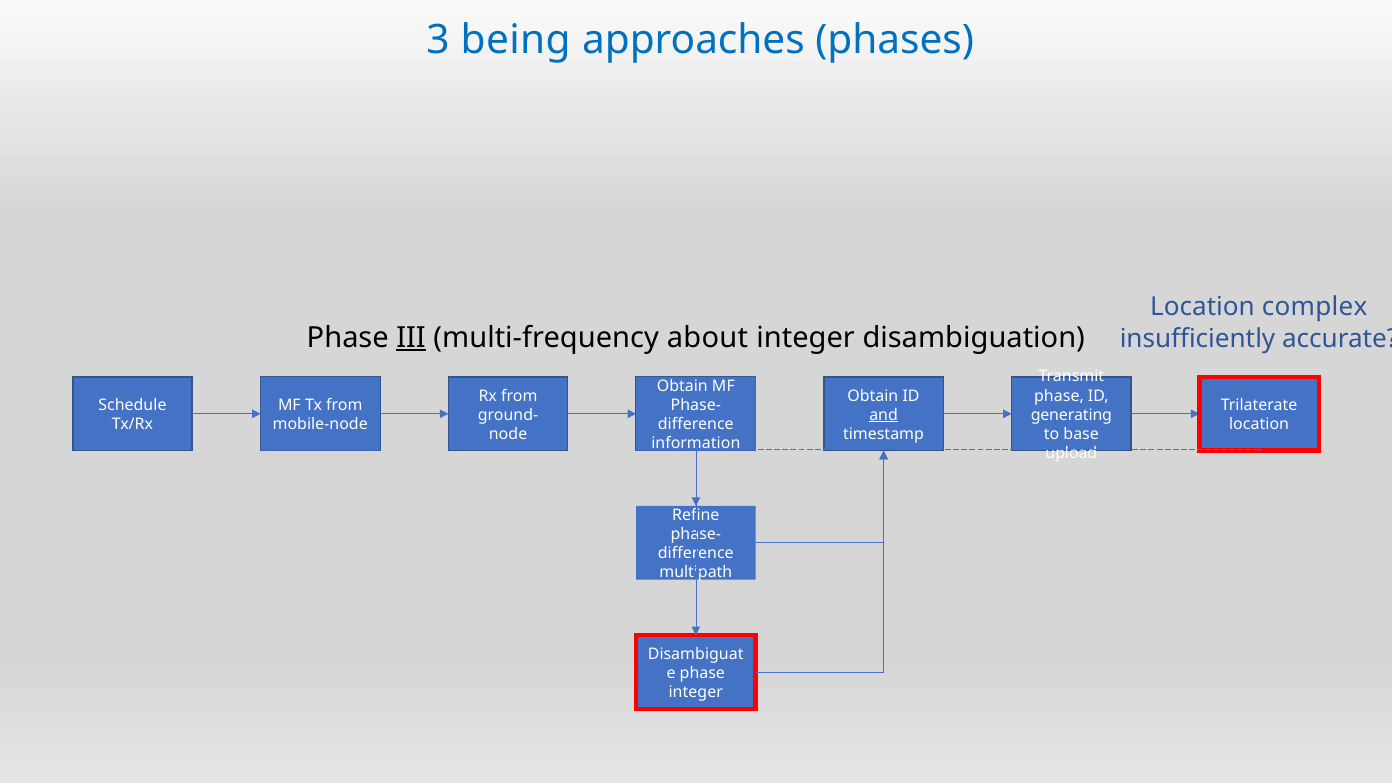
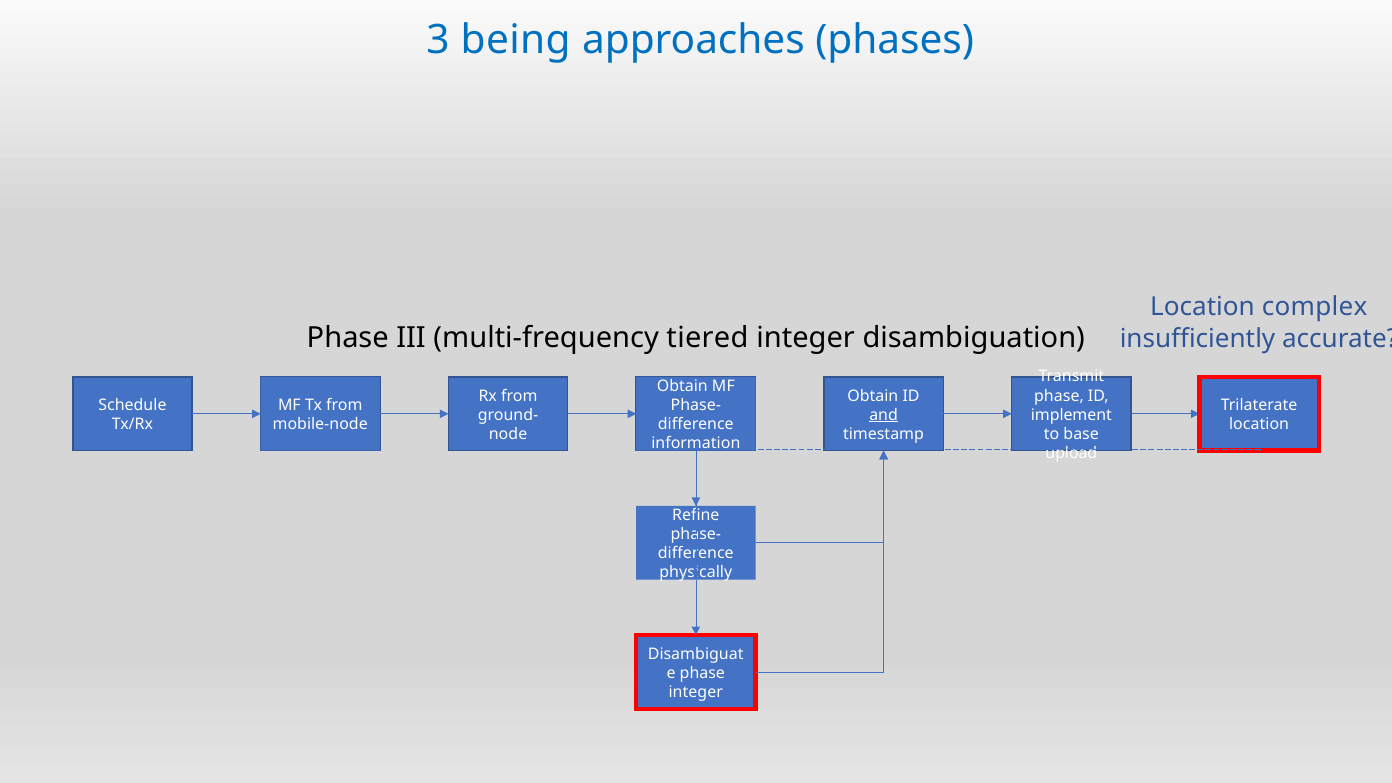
III underline: present -> none (411, 337)
about: about -> tiered (707, 337)
generating: generating -> implement (1071, 415)
multipath: multipath -> physically (696, 573)
